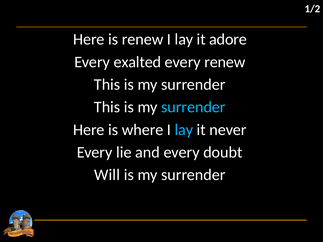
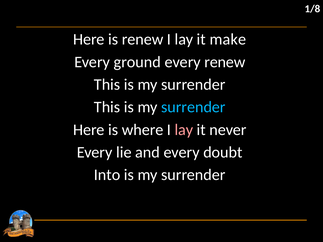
1/2: 1/2 -> 1/8 (312, 9)
adore: adore -> make (228, 39)
exalted: exalted -> ground (137, 62)
lay colour: light blue -> pink (184, 130)
Will: Will -> Into (107, 175)
